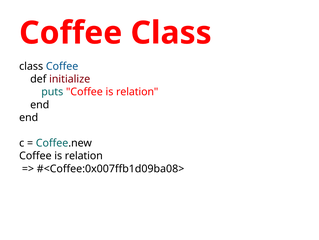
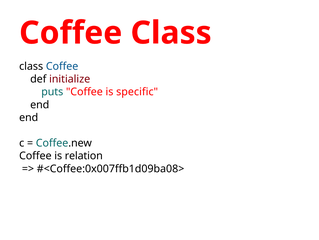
puts Coffee is relation: relation -> specific (137, 92)
